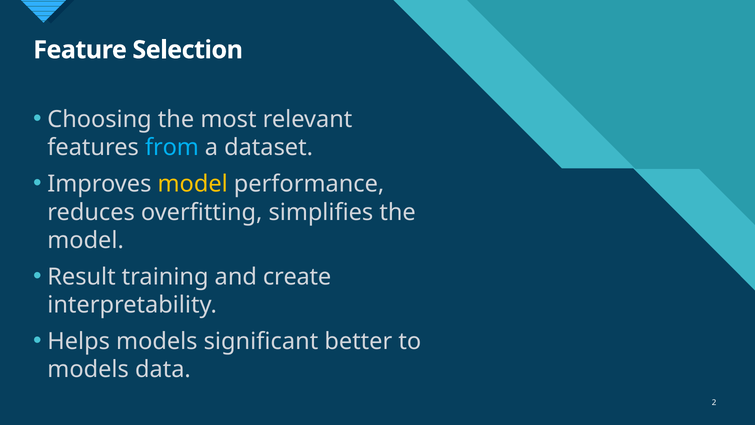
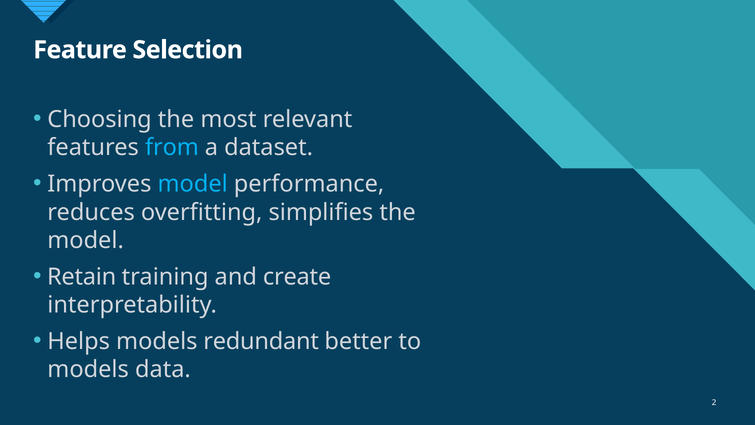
model colour: yellow -> light blue (193, 184)
Result: Result -> Retain (82, 277)
significant: significant -> redundant (261, 341)
